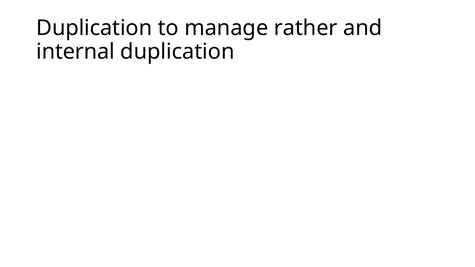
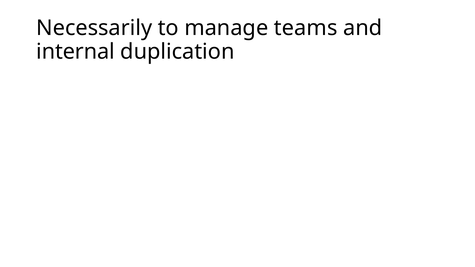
Duplication: Duplication -> Necessarily (94, 28)
rather: rather -> teams (306, 28)
